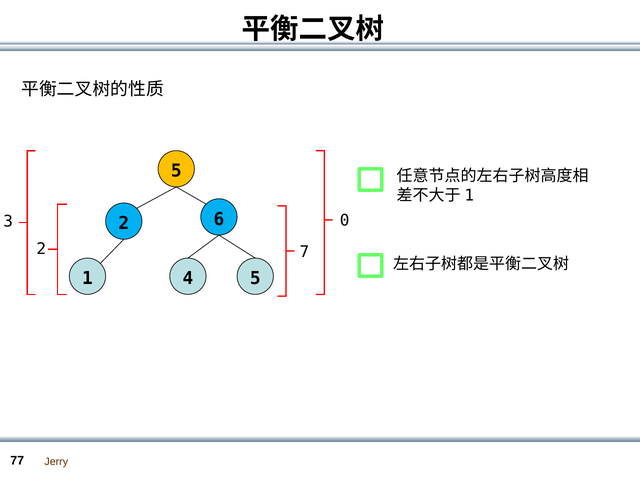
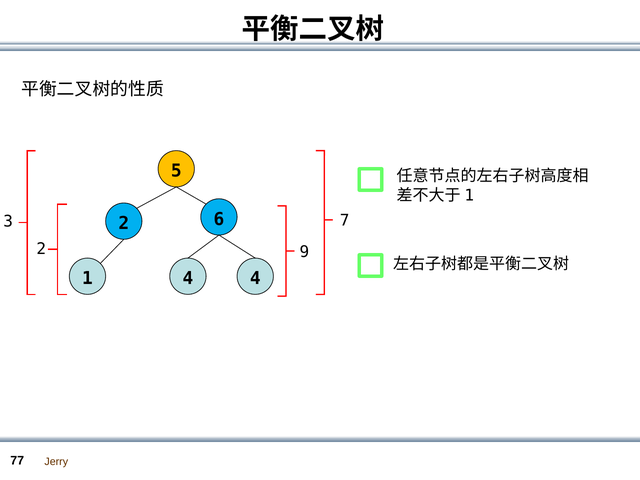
0: 0 -> 7 (345, 220)
7: 7 -> 9 (304, 252)
4 5: 5 -> 4 (255, 279)
